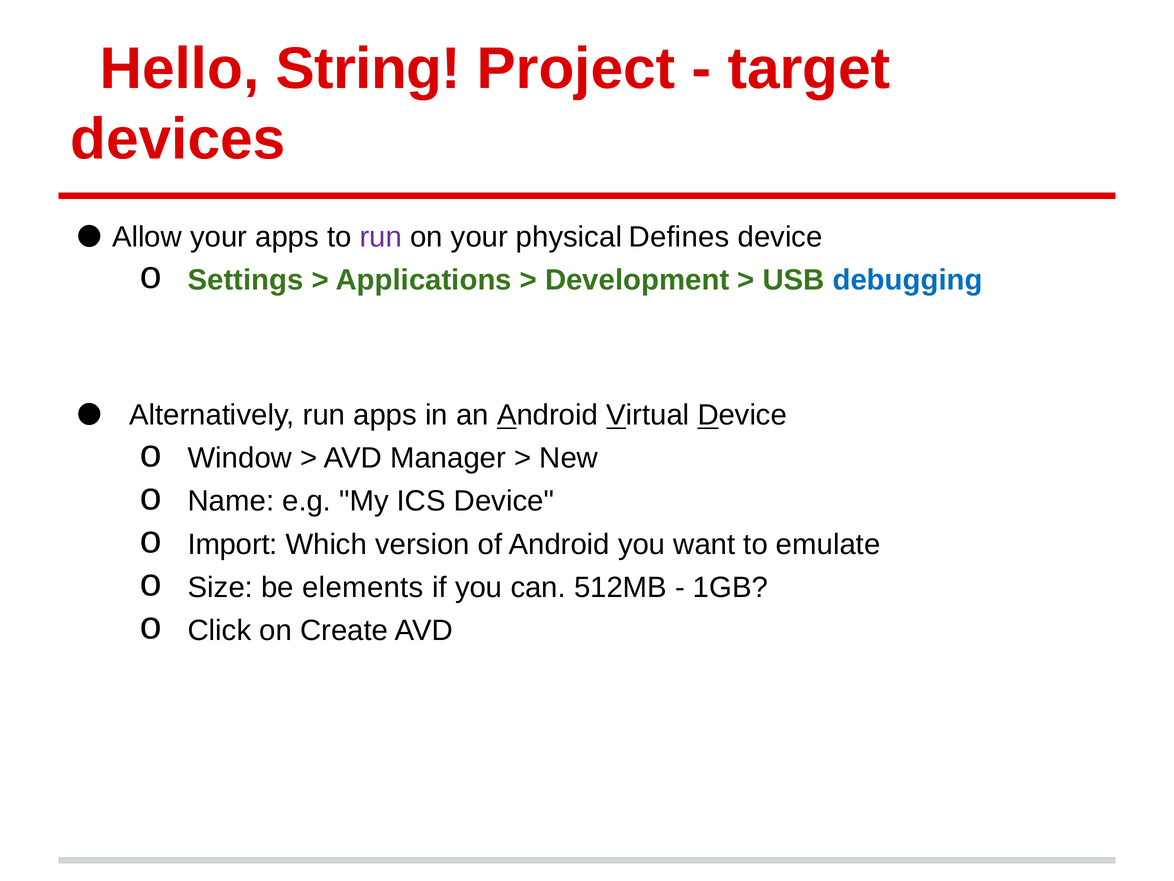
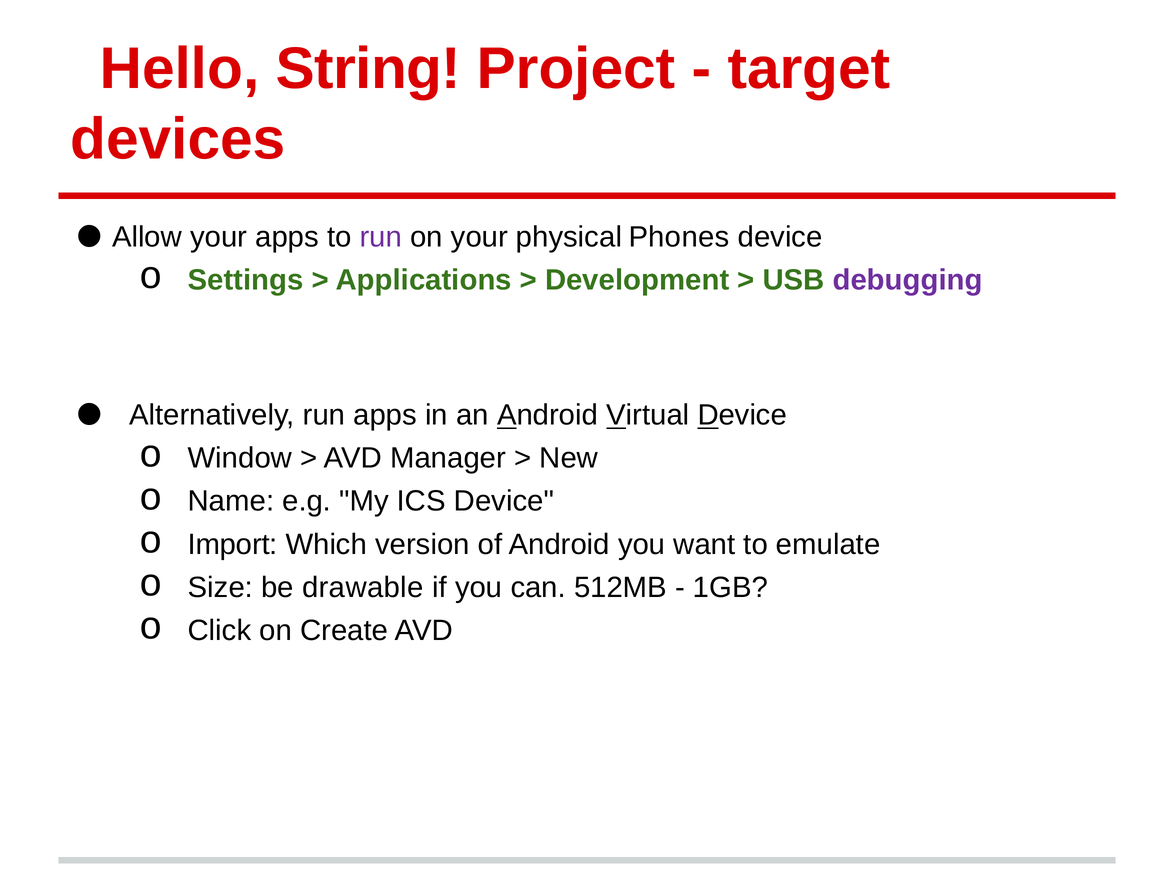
Defines: Defines -> Phones (679, 237)
debugging colour: blue -> purple (908, 280)
elements: elements -> drawable (363, 587)
